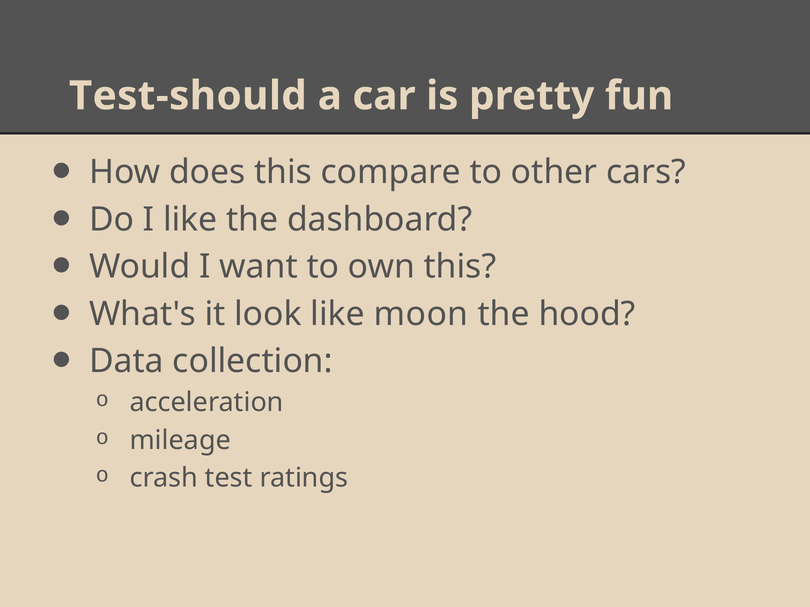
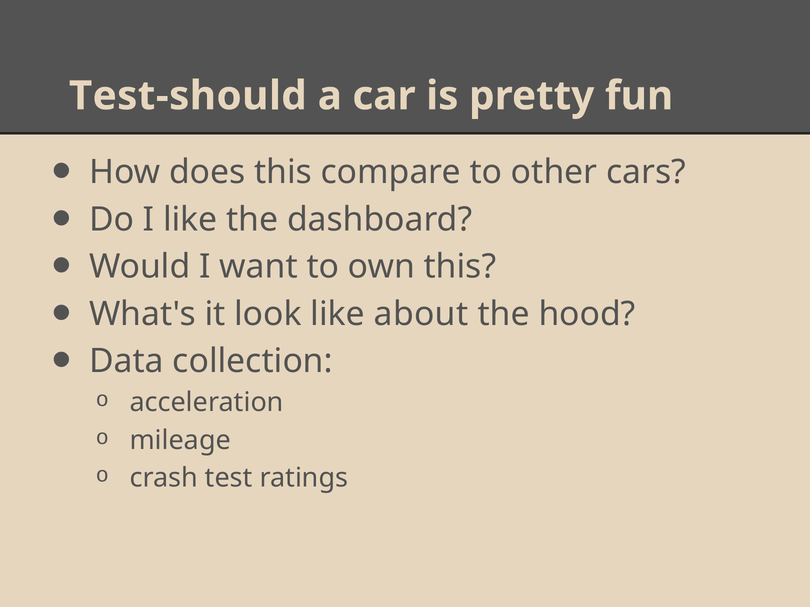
moon: moon -> about (421, 314)
